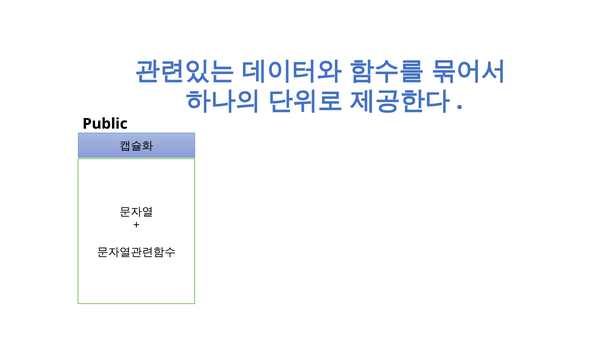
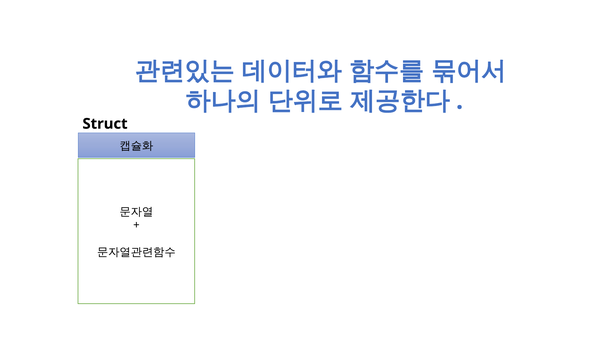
Public: Public -> Struct (105, 124)
